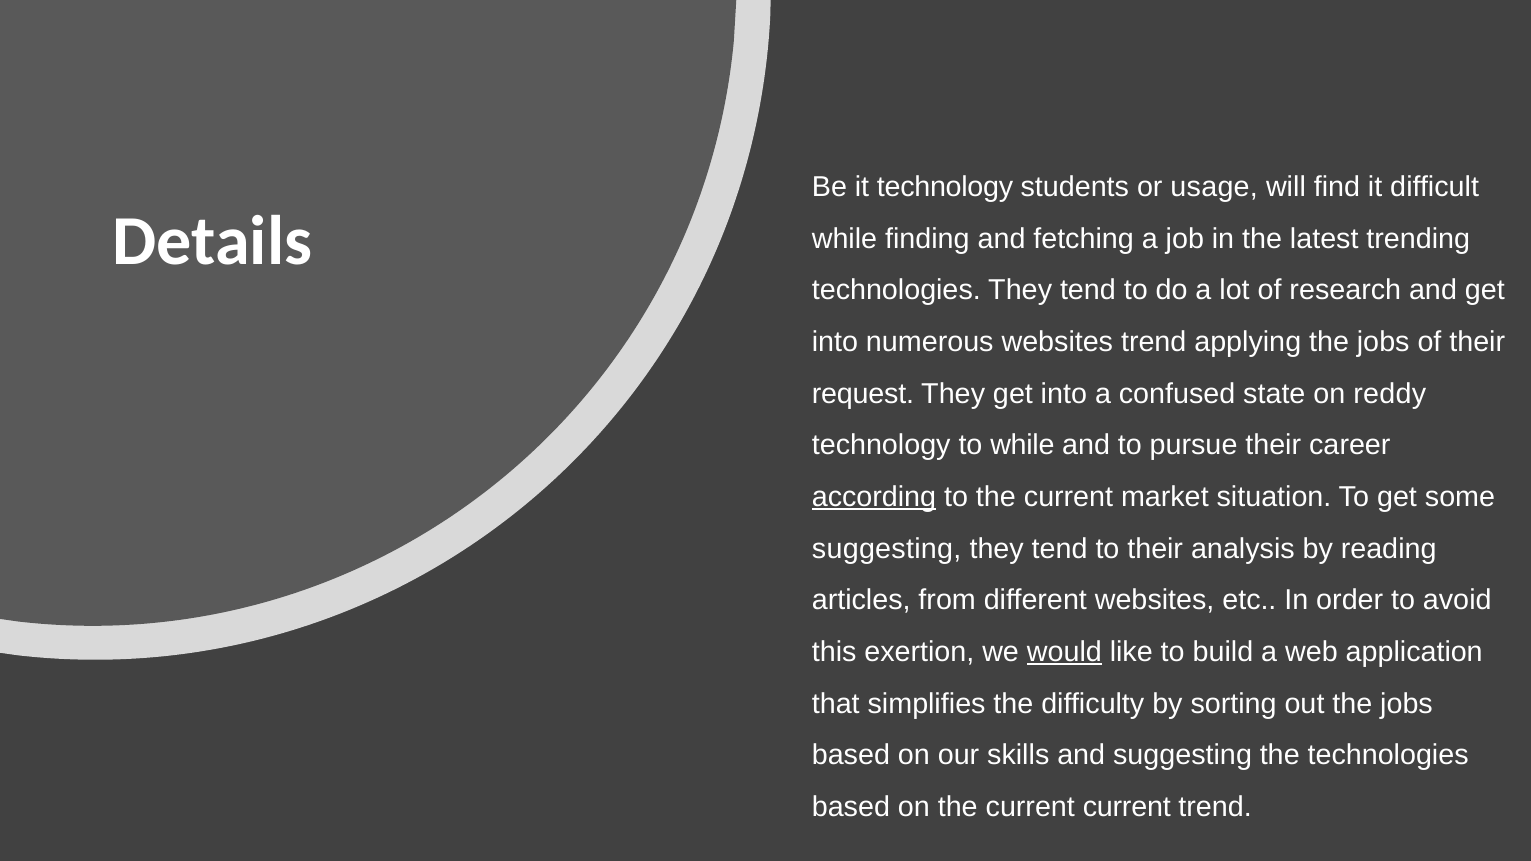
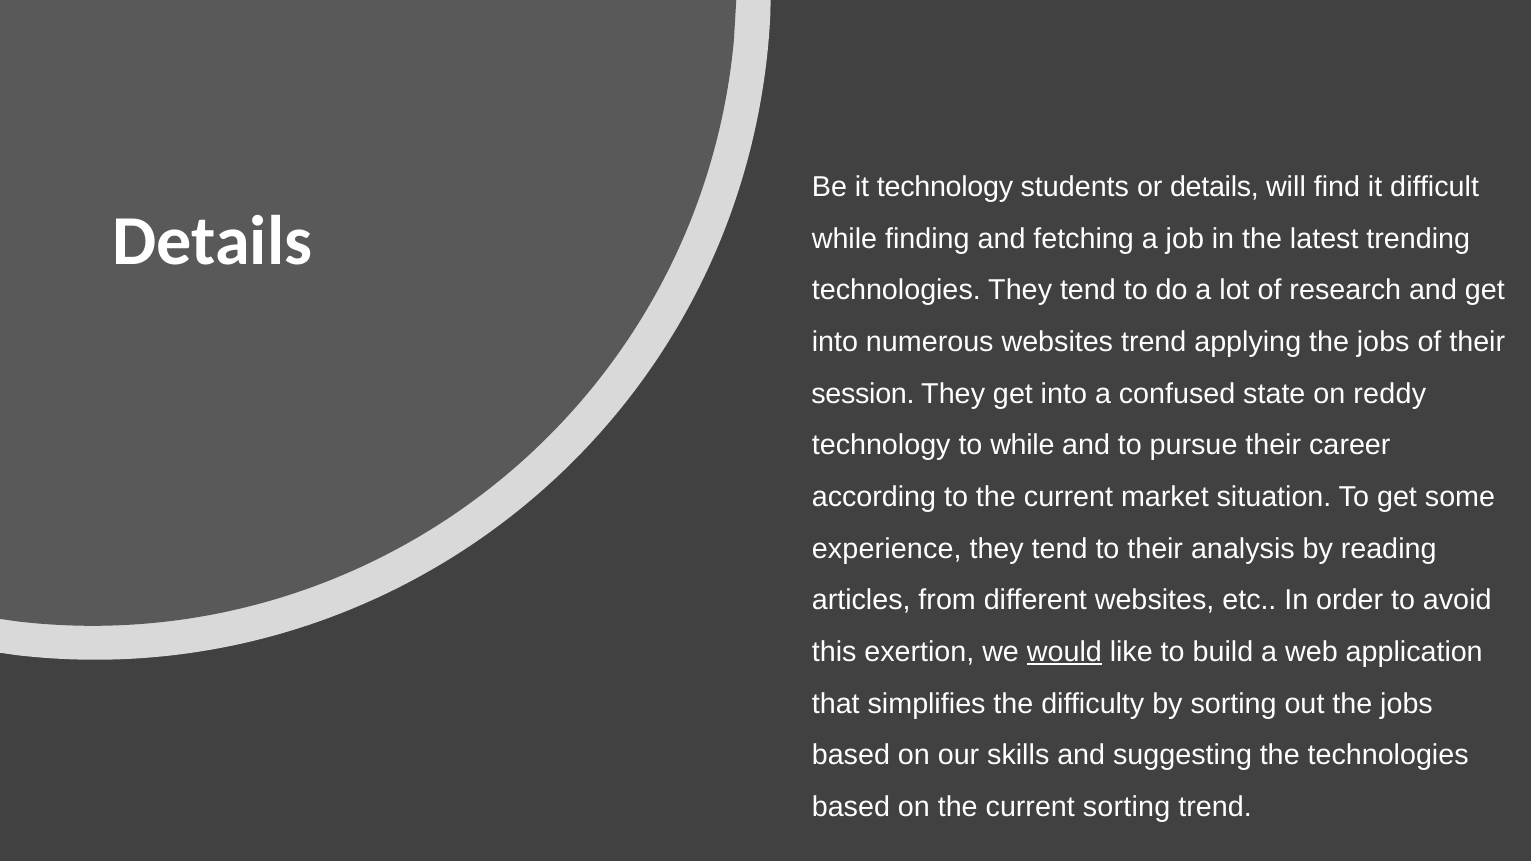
or usage: usage -> details (1214, 187)
request: request -> session (863, 394)
according underline: present -> none (874, 497)
suggesting: suggesting -> experience (887, 549)
current current: current -> sorting (1127, 807)
